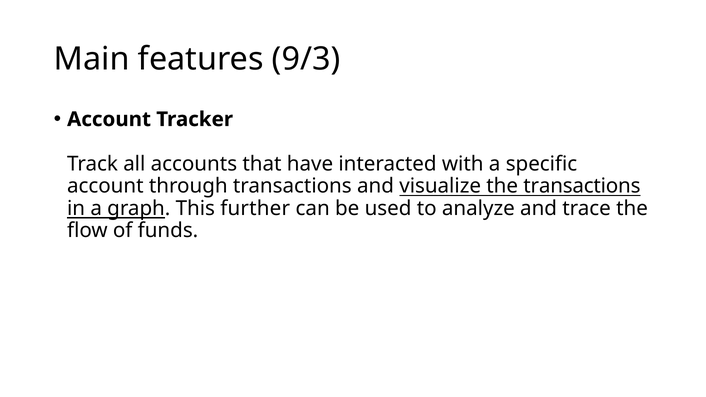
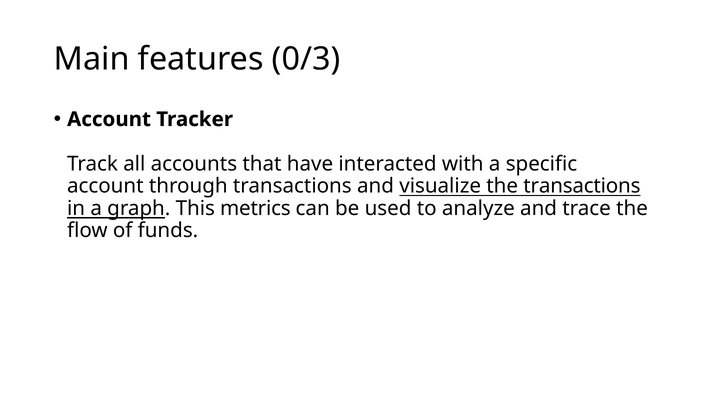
9/3: 9/3 -> 0/3 (306, 59)
further: further -> metrics (255, 208)
